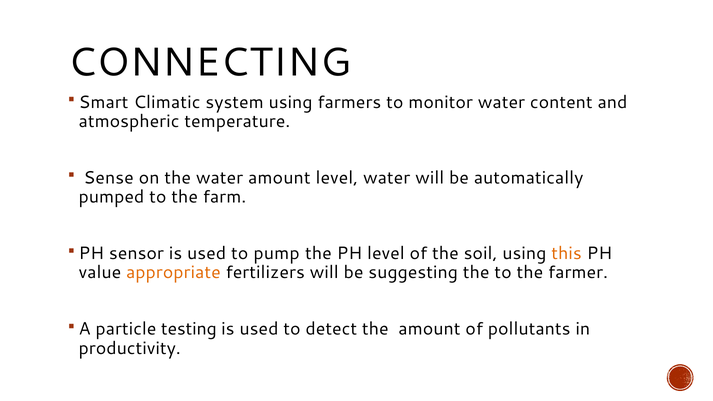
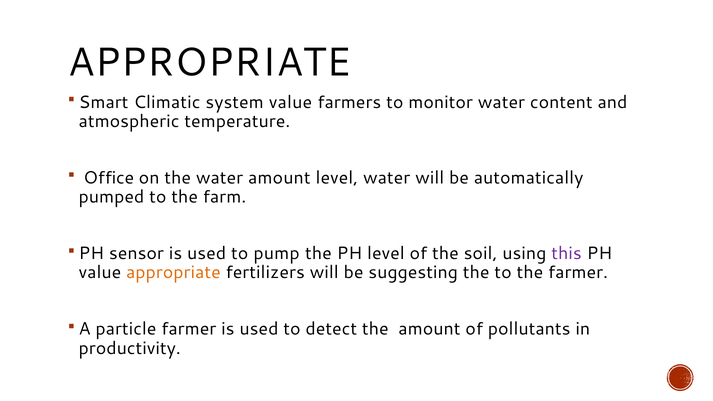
CONNECTING: CONNECTING -> APPROPRIATE (210, 62)
system using: using -> value (290, 102)
Sense: Sense -> Office (109, 178)
this colour: orange -> purple (567, 253)
particle testing: testing -> farmer (189, 329)
